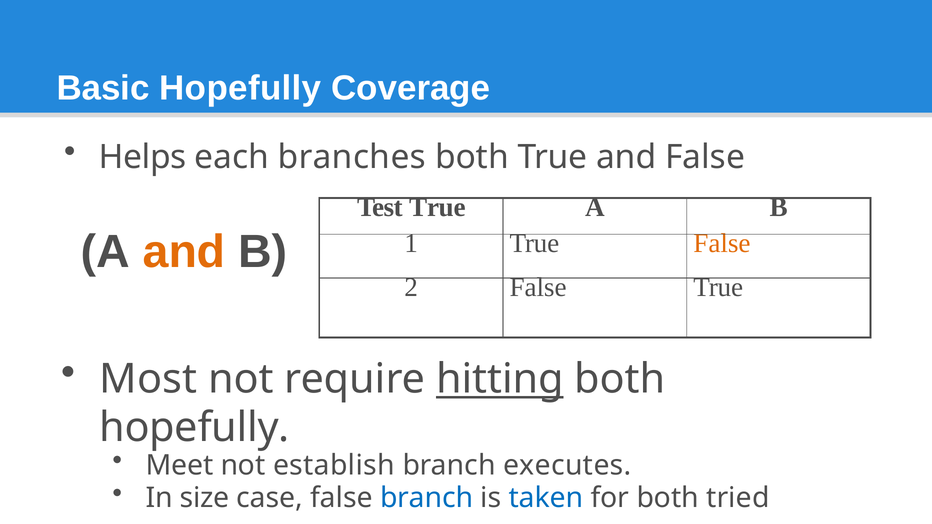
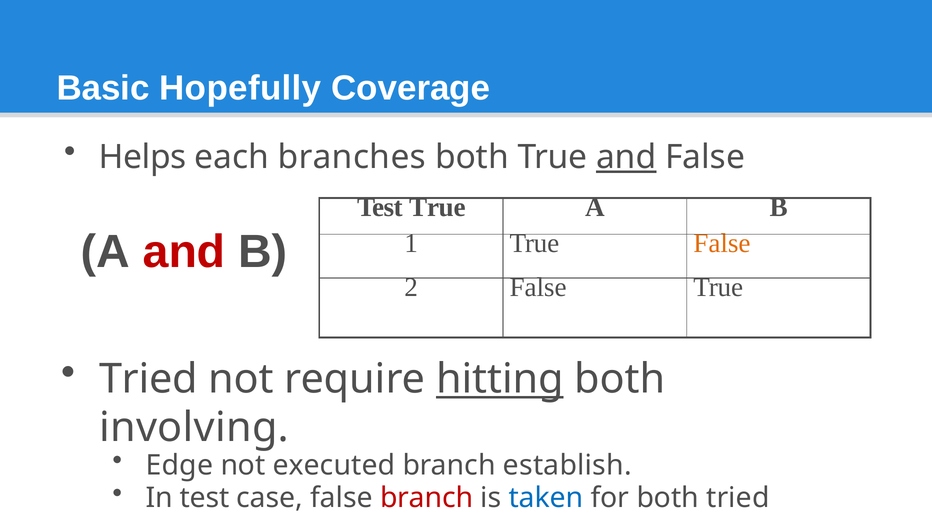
and underline: none -> present (626, 157)
and colour: orange -> red (184, 252)
Most: Most -> Tried (149, 379)
hopefully: hopefully -> involving (194, 428)
Meet: Meet -> Edge (179, 465)
establish: establish -> executed (334, 465)
executes: executes -> establish (567, 465)
In size: size -> test (205, 498)
branch colour: blue -> red (427, 498)
